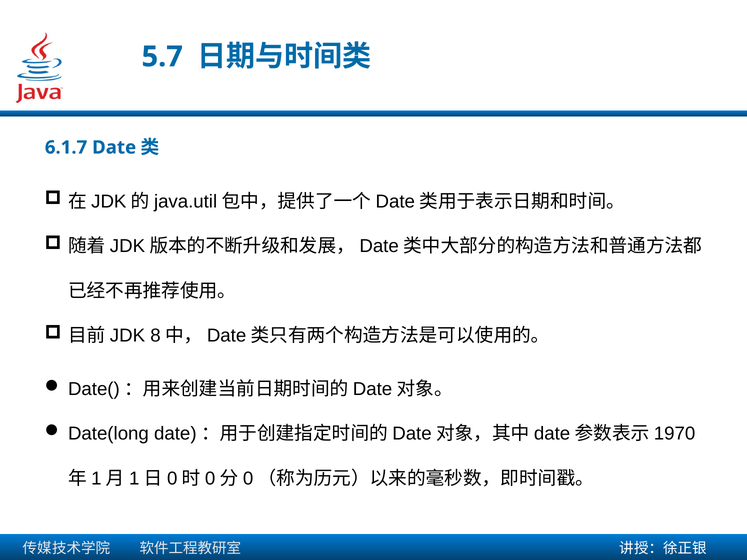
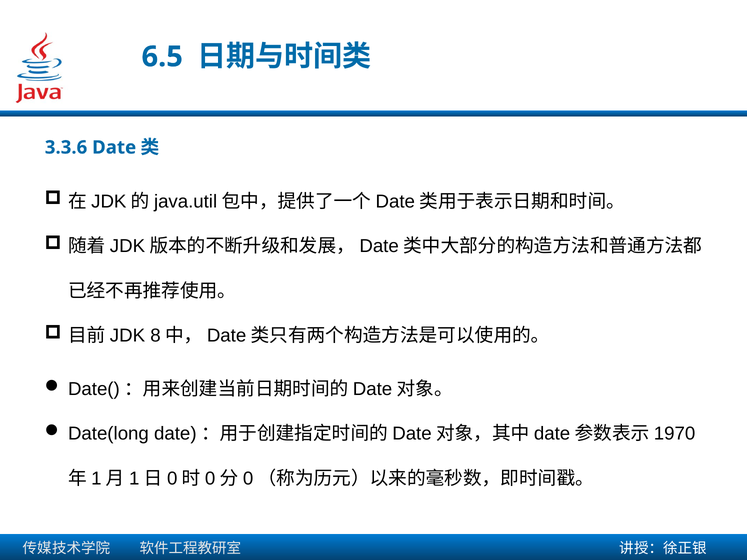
5.7: 5.7 -> 6.5 (162, 57)
6.1.7: 6.1.7 -> 3.3.6 (66, 148)
